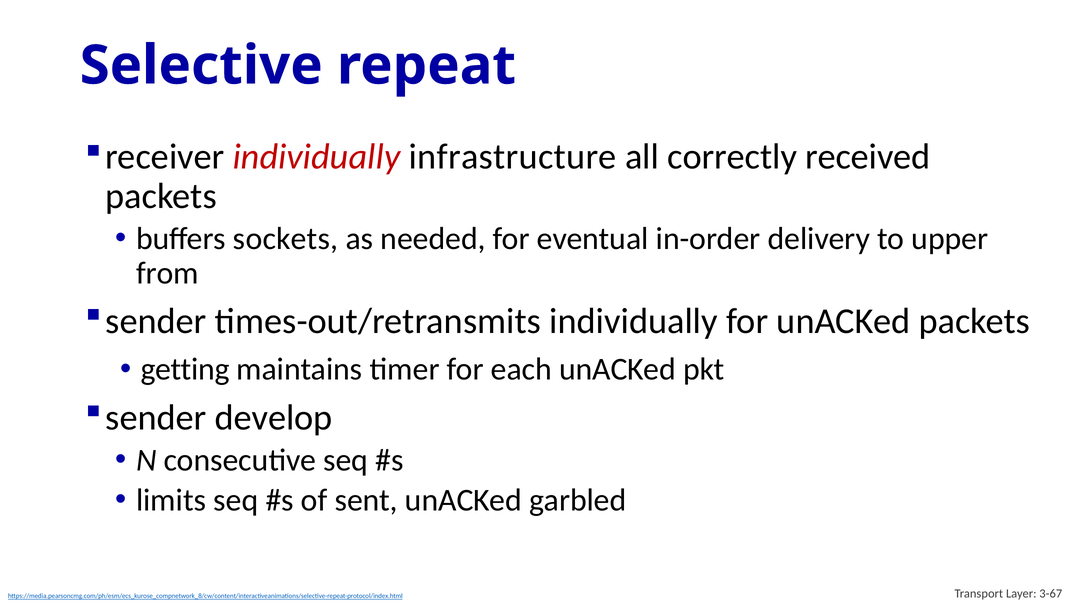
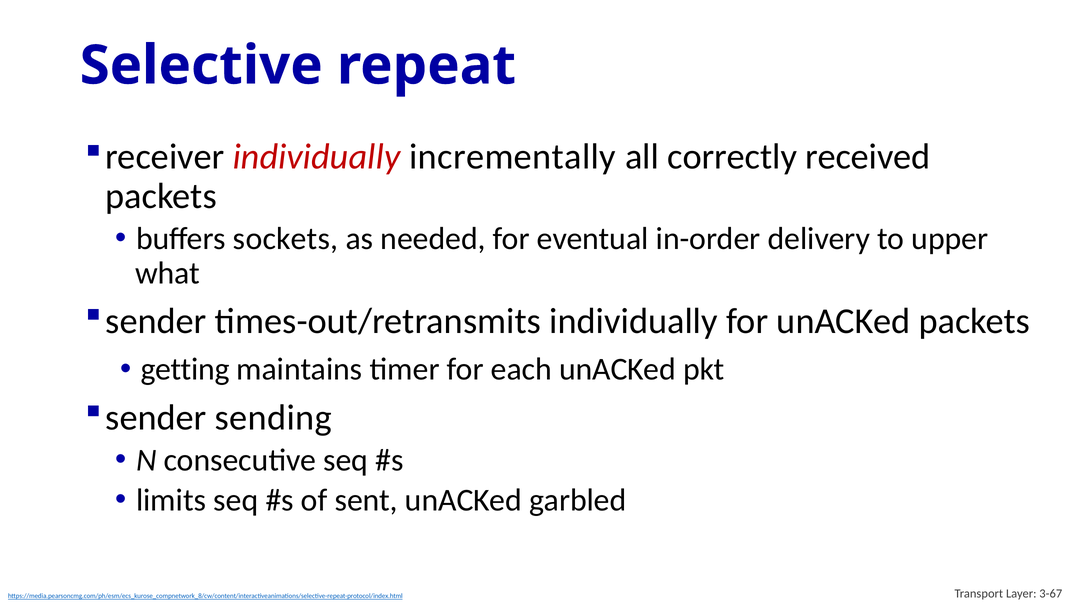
infrastructure: infrastructure -> incrementally (513, 157)
from: from -> what (168, 273)
develop: develop -> sending (273, 417)
